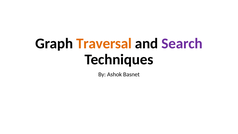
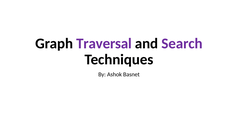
Traversal colour: orange -> purple (104, 43)
